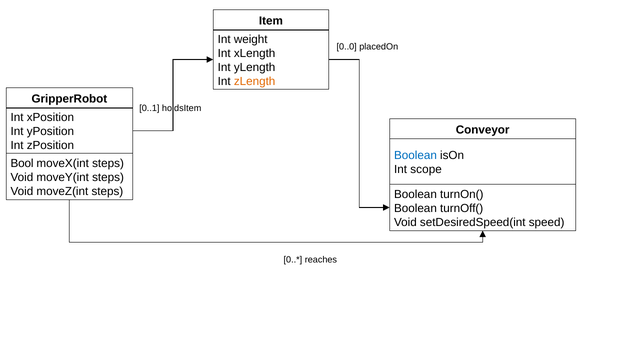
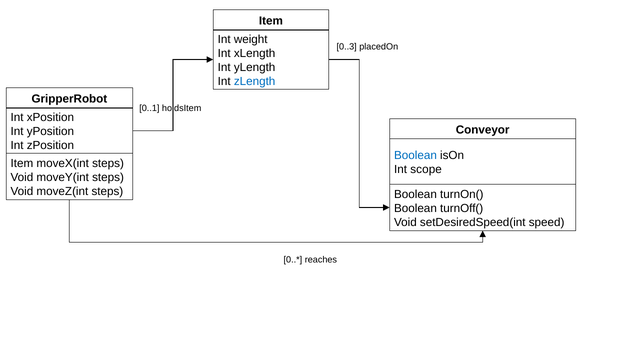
0..0: 0..0 -> 0..3 (347, 47)
zLength colour: orange -> blue (255, 81)
Bool: Bool -> Item (22, 163)
